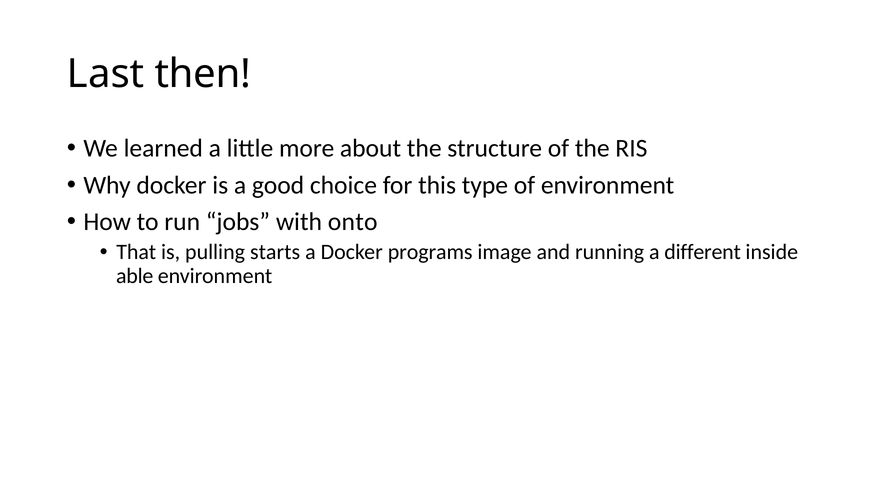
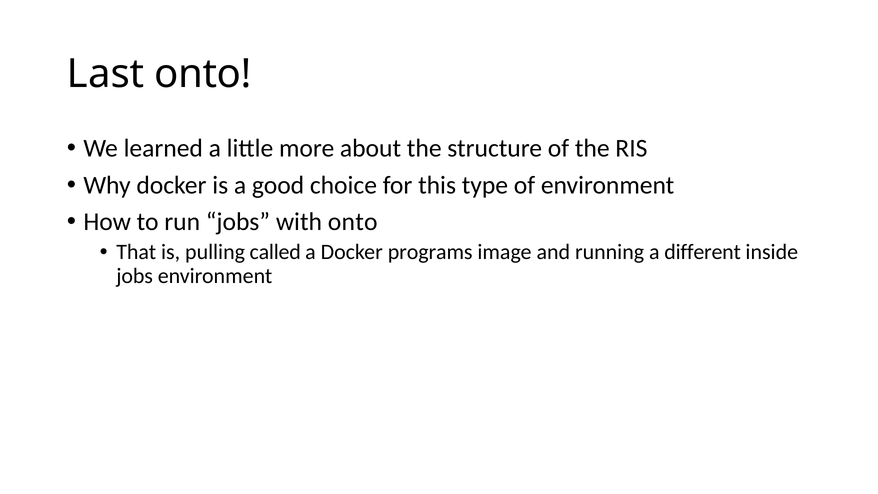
Last then: then -> onto (203, 74)
starts: starts -> called (275, 252)
able: able -> jobs (135, 276)
